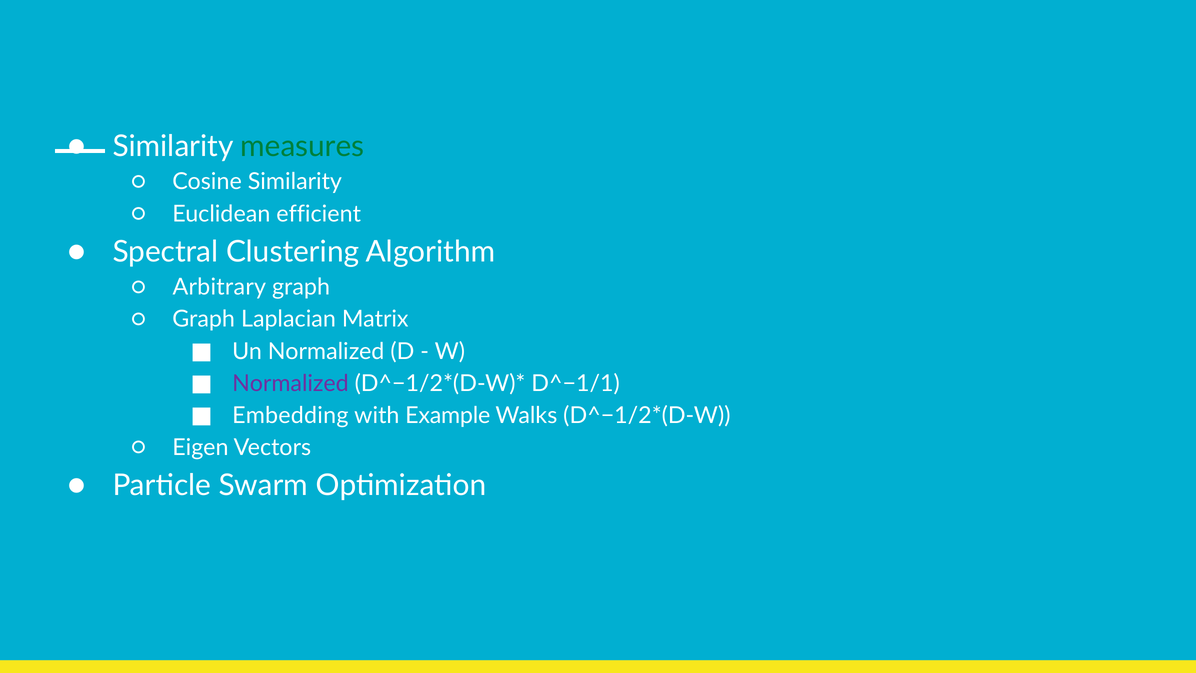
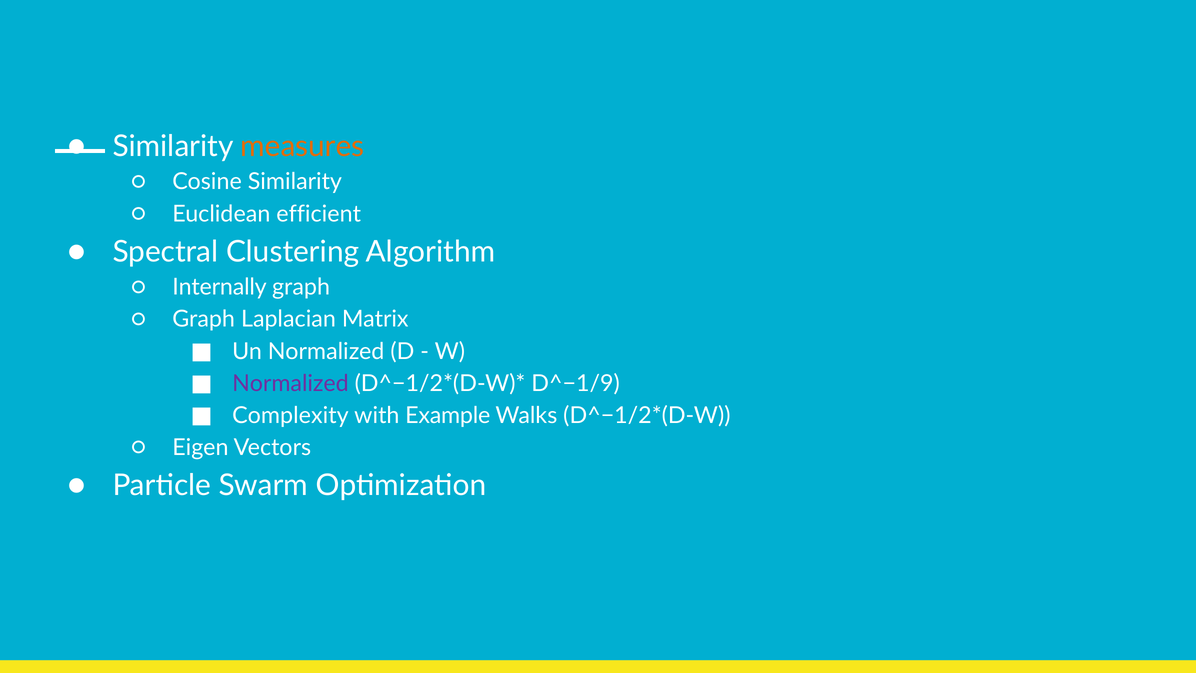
measures colour: green -> orange (302, 146)
Arbitrary: Arbitrary -> Internally (220, 287)
D^−1/1: D^−1/1 -> D^−1/9 (576, 383)
Embedding: Embedding -> Complexity (290, 415)
